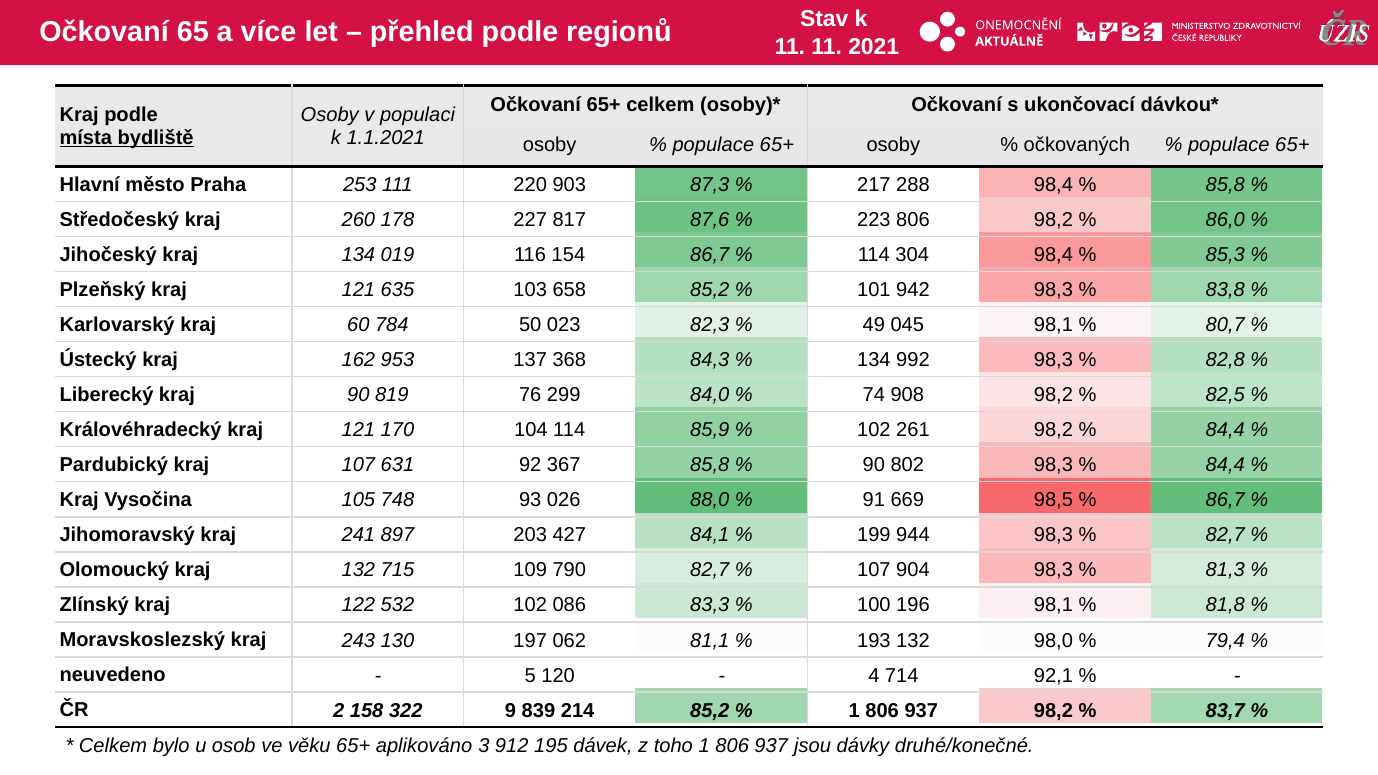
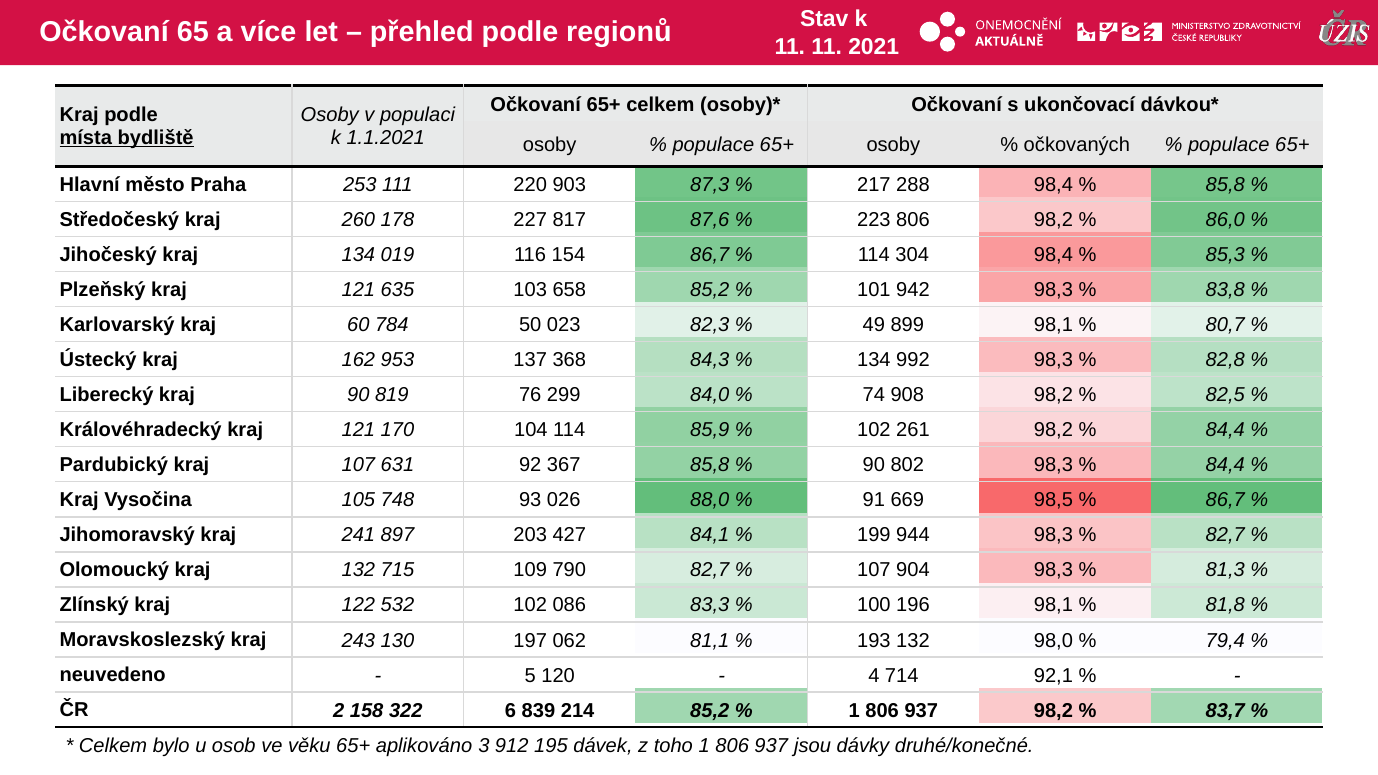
045: 045 -> 899 (907, 325)
9: 9 -> 6 (511, 711)
